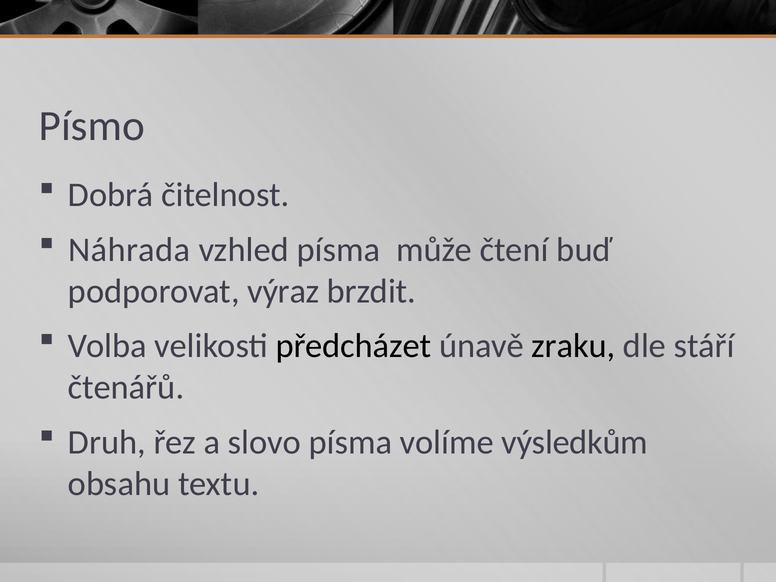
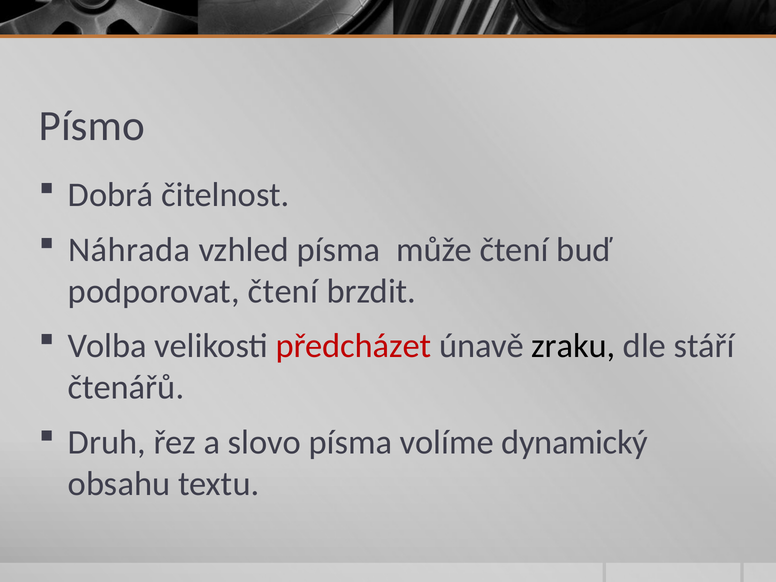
podporovat výraz: výraz -> čtení (283, 291)
předcházet colour: black -> red (353, 346)
výsledkům: výsledkům -> dynamický (575, 442)
